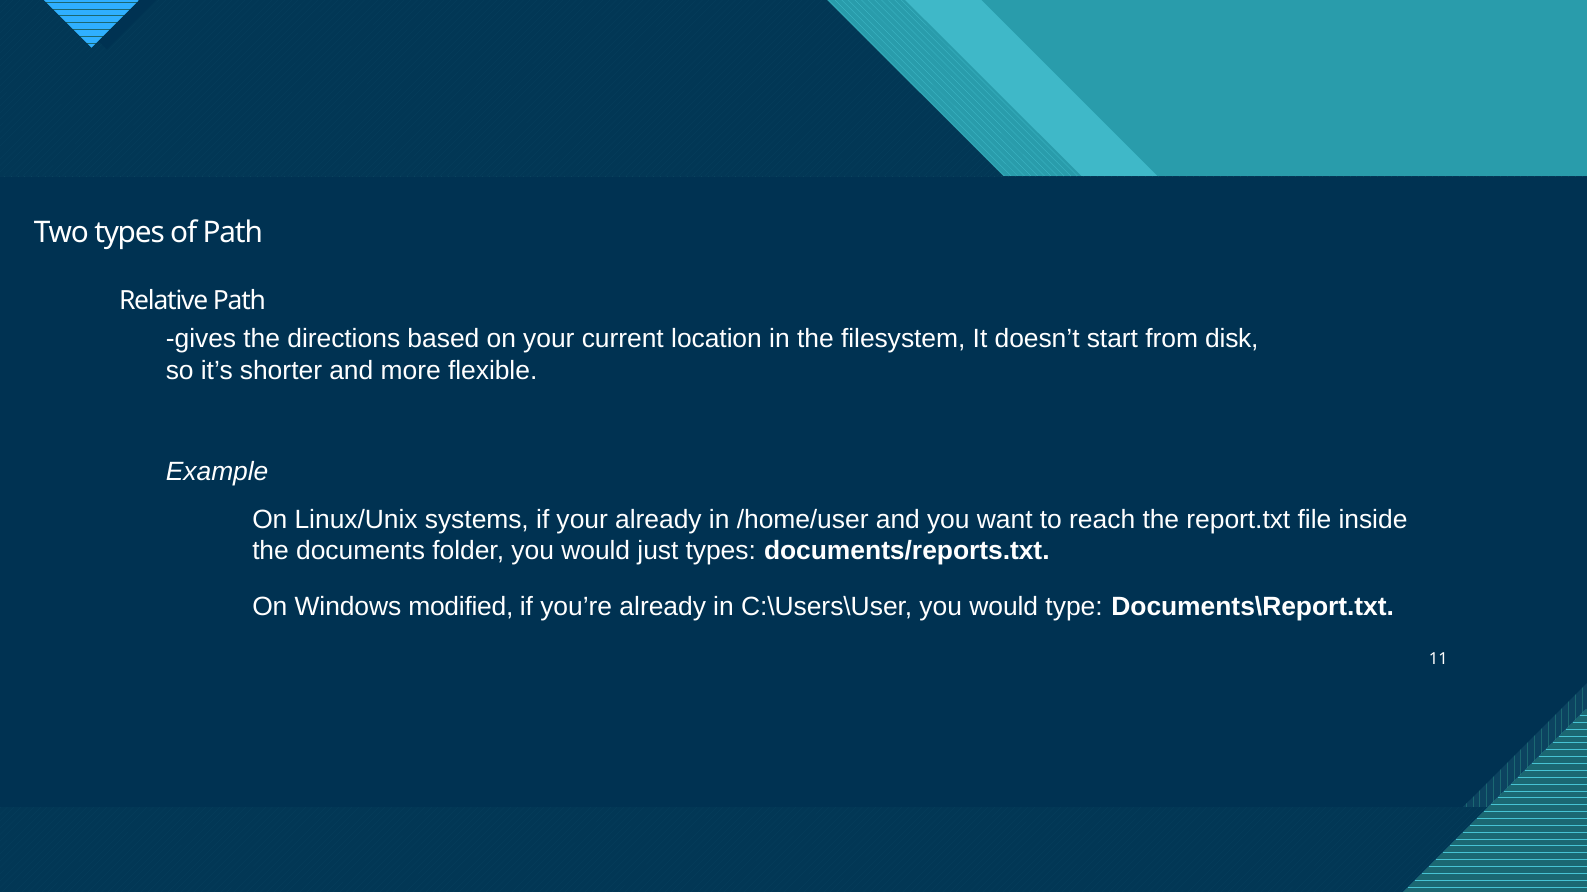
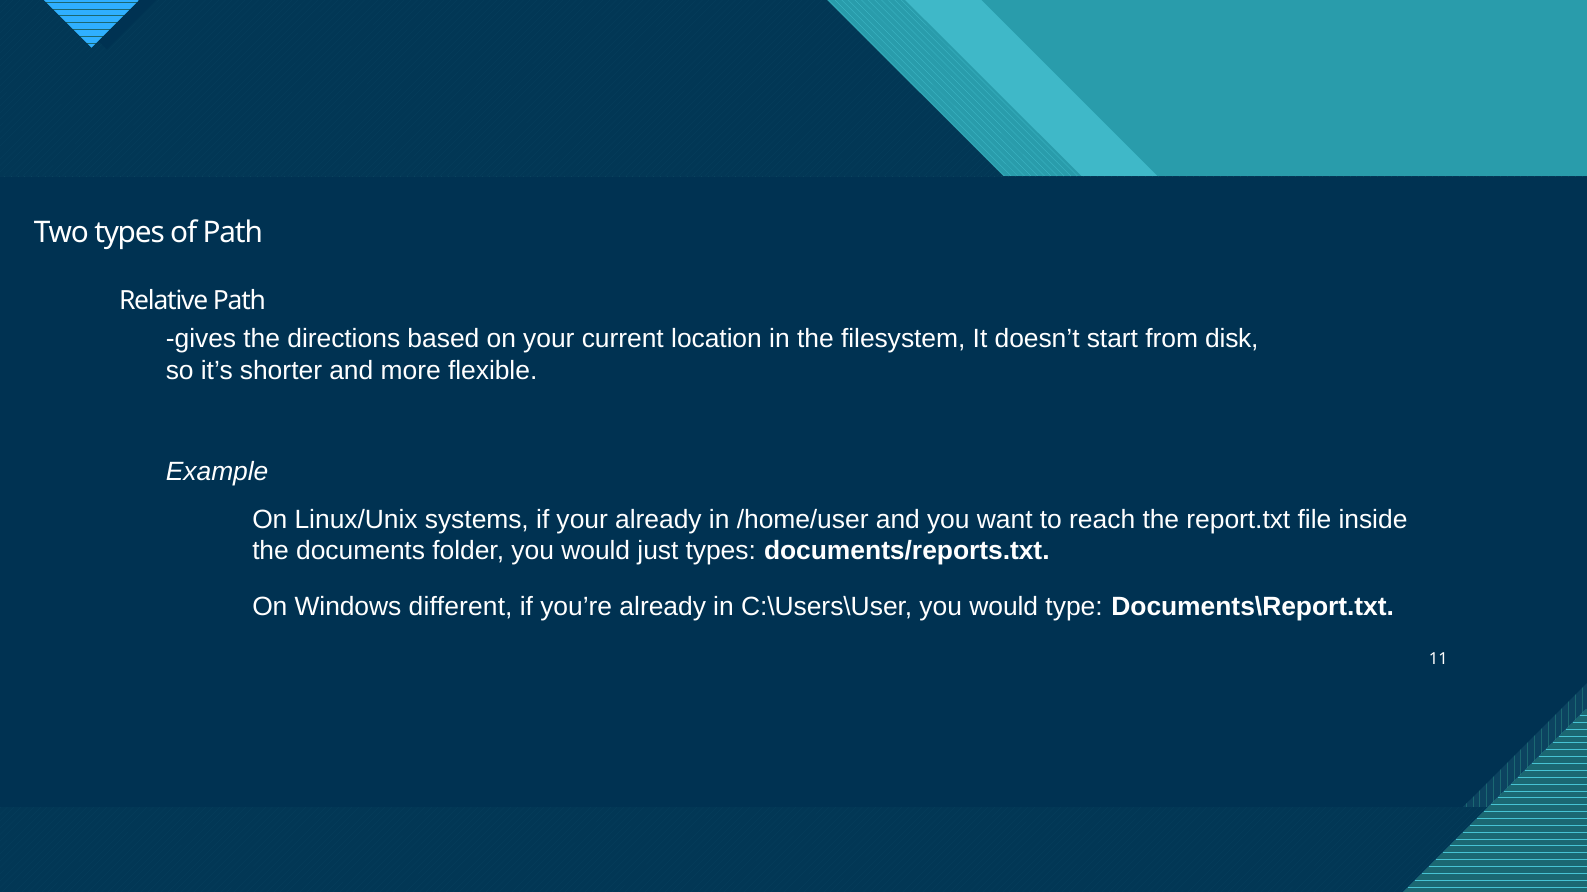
modified: modified -> different (461, 607)
